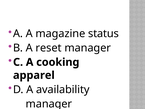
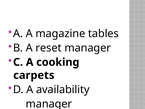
status: status -> tables (103, 34)
apparel: apparel -> carpets (34, 75)
